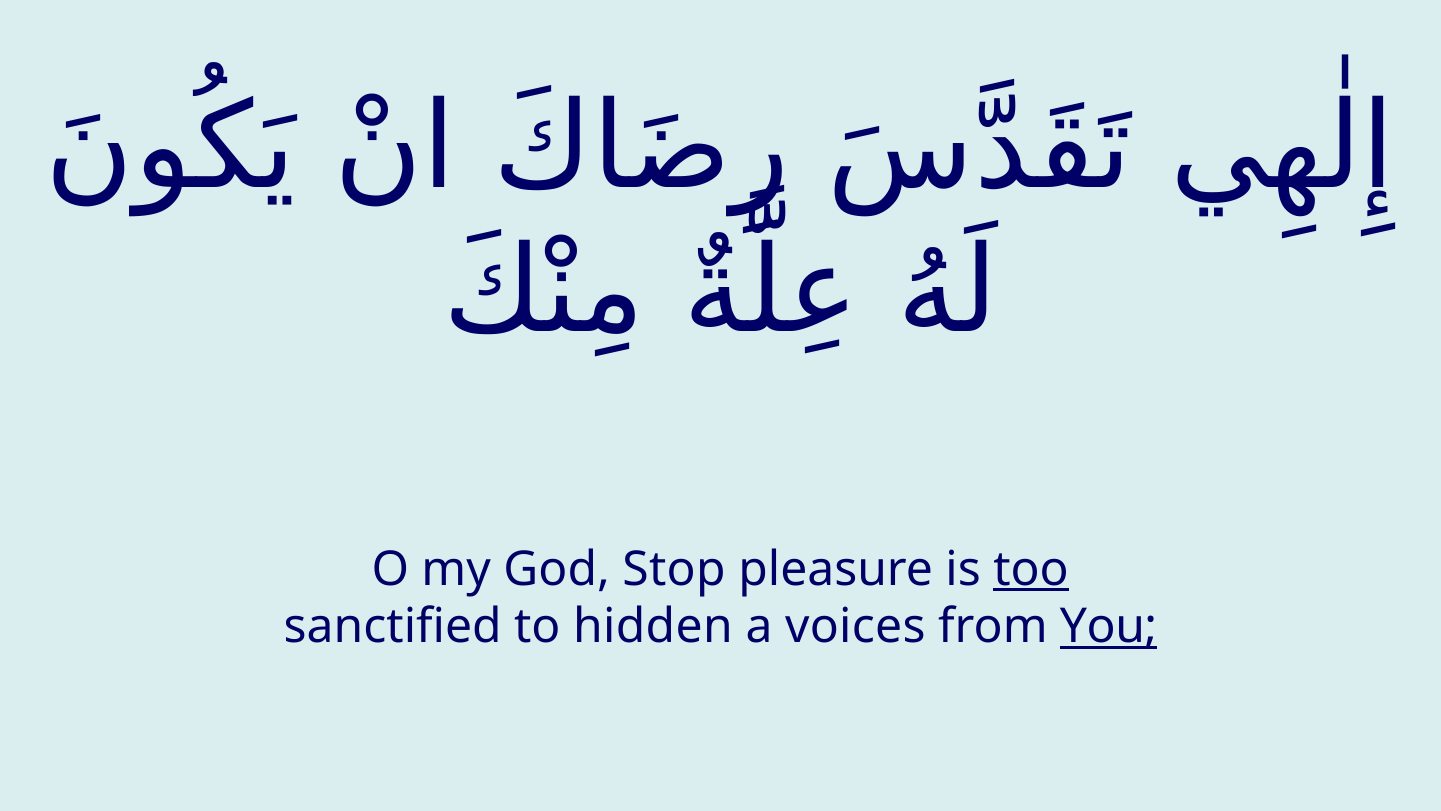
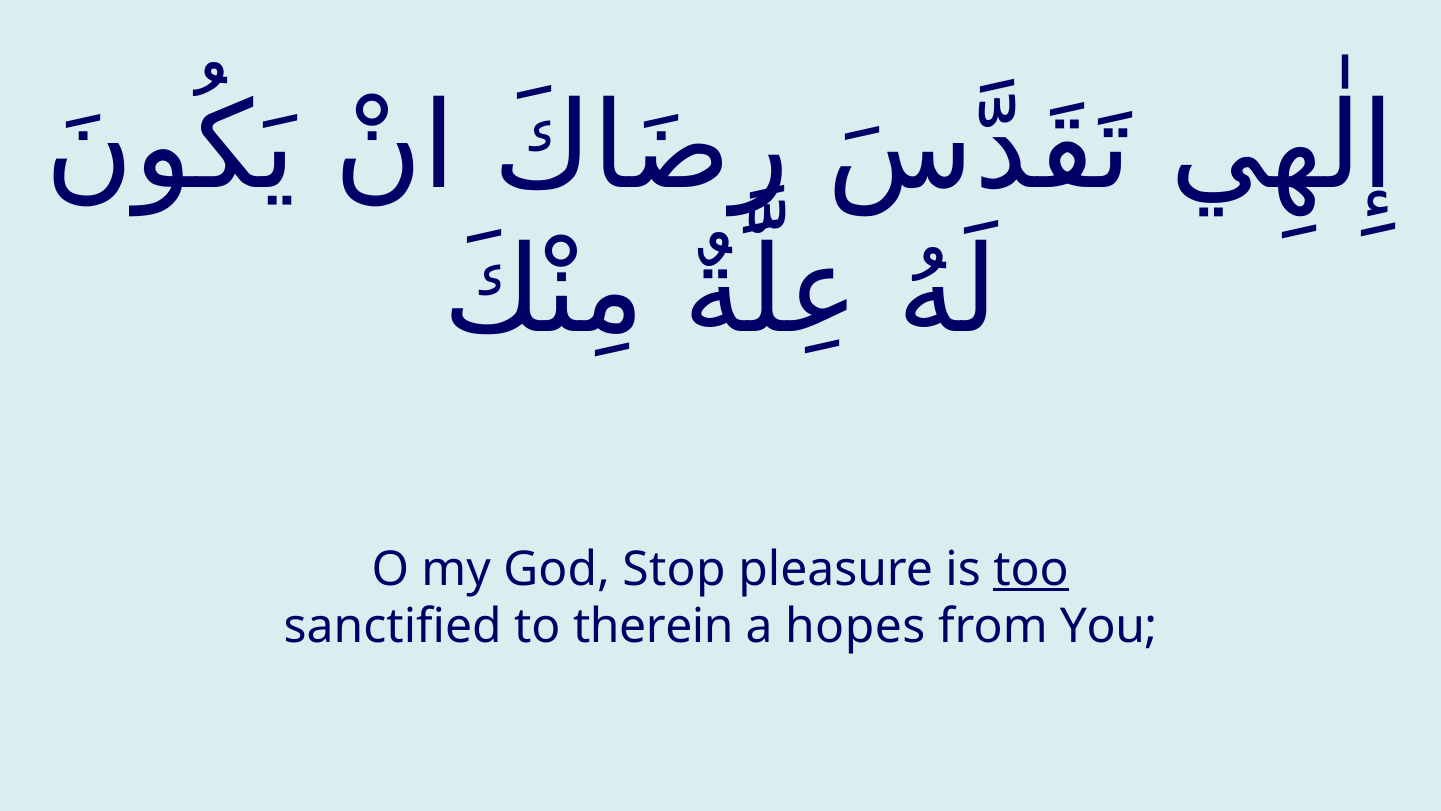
hidden: hidden -> therein (653, 627)
voices: voices -> hopes (855, 627)
You underline: present -> none (1109, 627)
